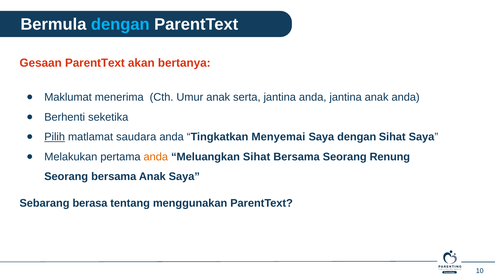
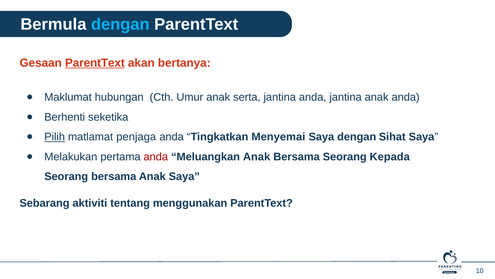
ParentText underline: none -> present (95, 63)
menerima: menerima -> hubungan (119, 97)
saudara: saudara -> penjaga (136, 137)
anda colour: orange -> red (156, 156)
Meluangkan Sihat: Sihat -> Anak (257, 156)
Renung: Renung -> Kepada (390, 156)
berasa: berasa -> aktiviti (90, 203)
